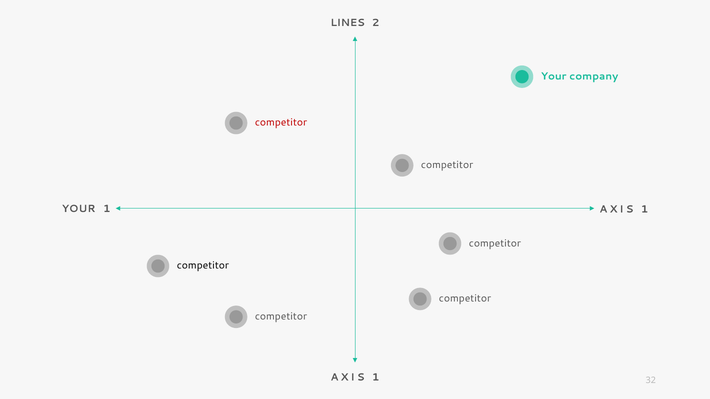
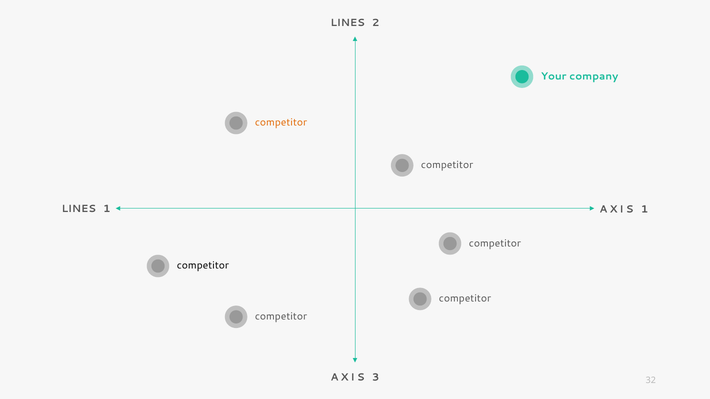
competitor colour: red -> orange (281, 123)
YOUR: YOUR -> LINES (79, 209)
1: 1 -> 3 (376, 378)
